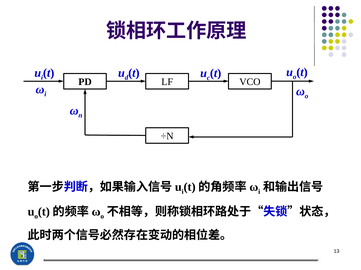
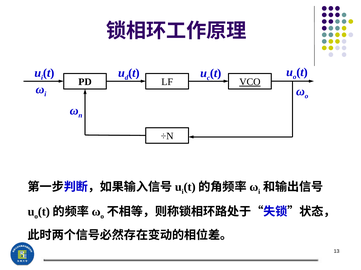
VCO underline: none -> present (250, 82)
